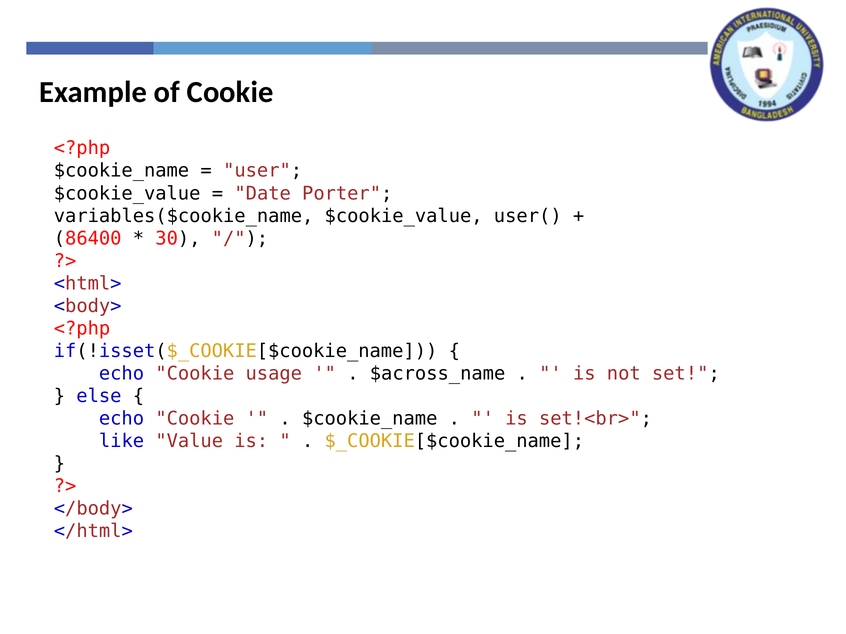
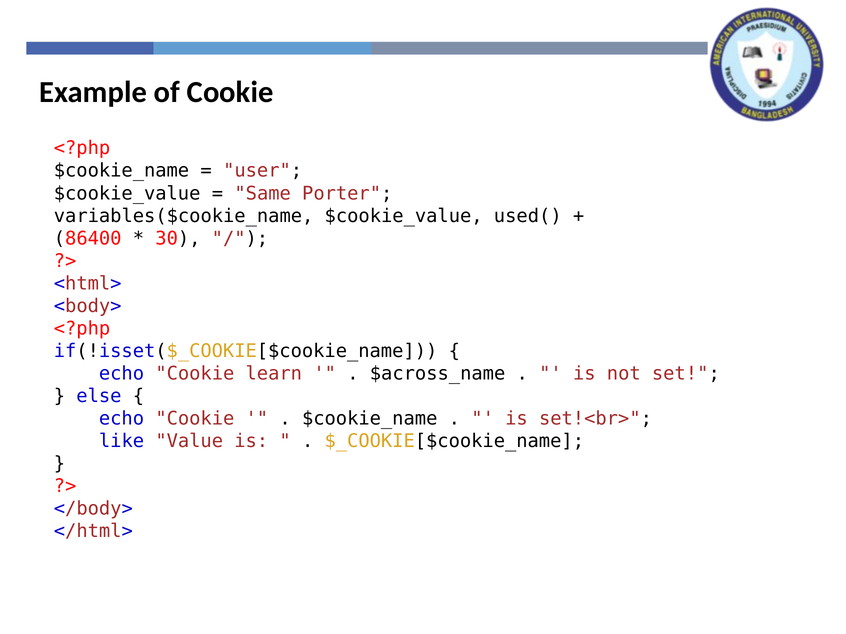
Date: Date -> Same (263, 193)
user(: user( -> used( (528, 216)
usage: usage -> learn (274, 374)
